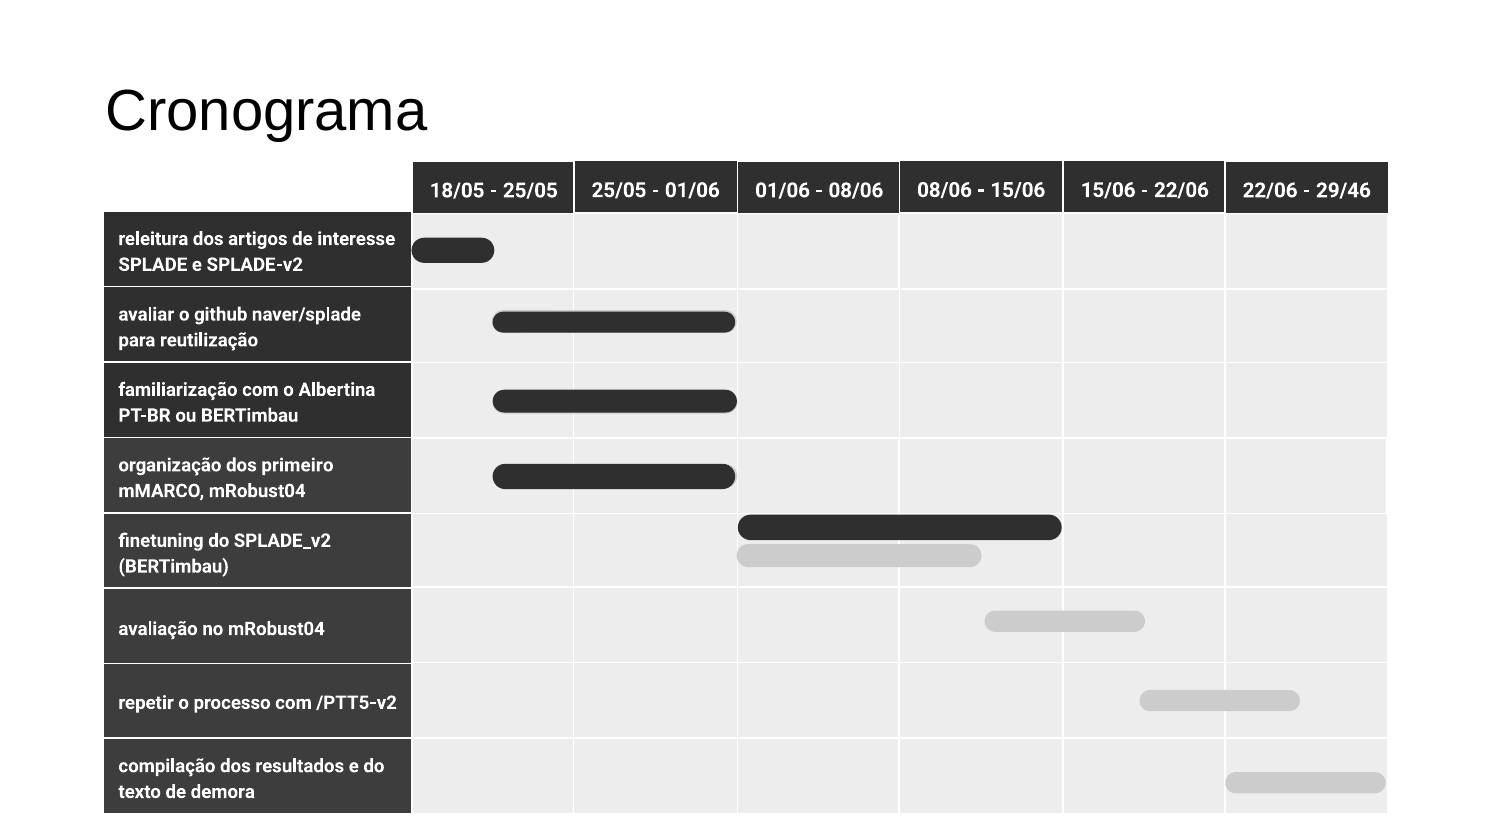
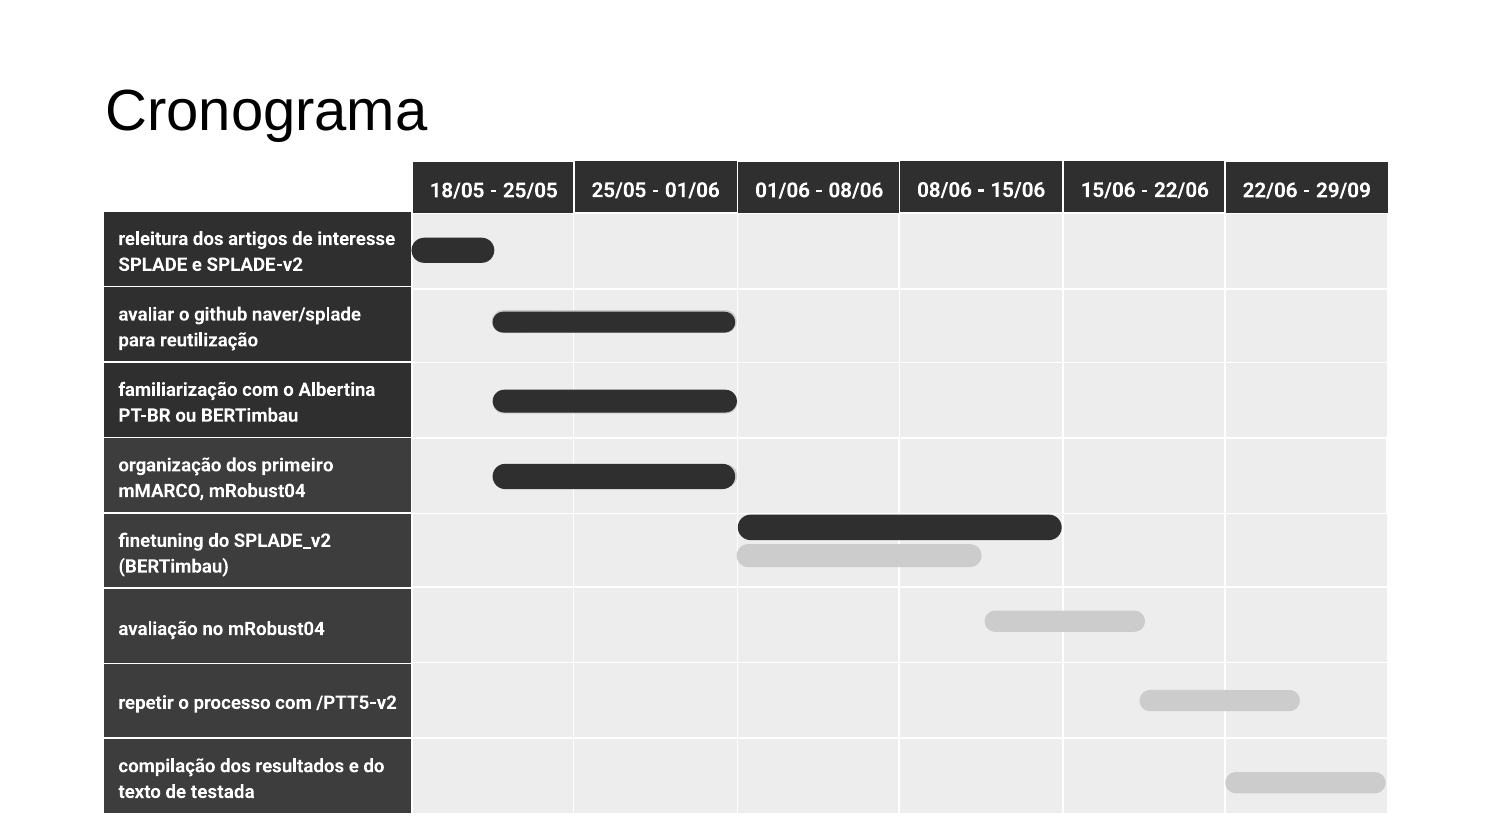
29/46: 29/46 -> 29/09 (1343, 190)
demora: demora -> testada (223, 792)
